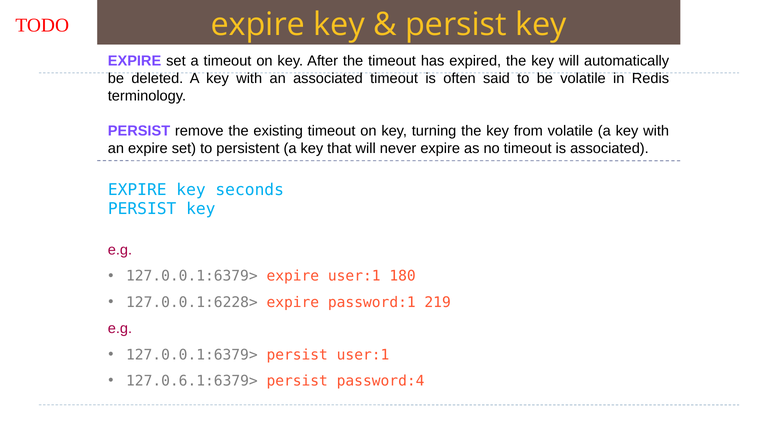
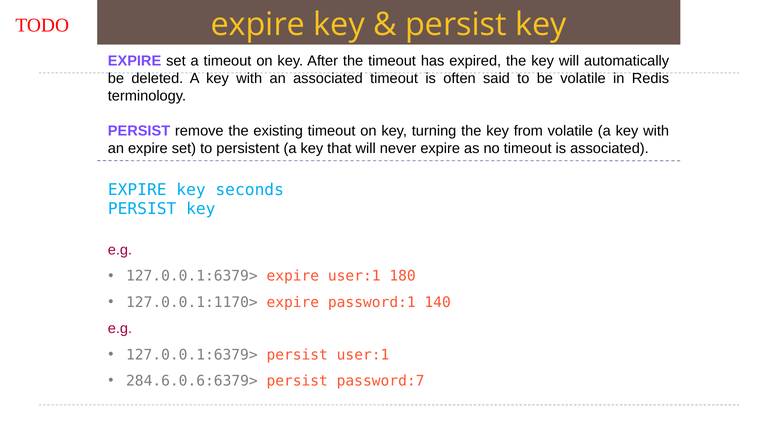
127.0.0.1:6228>: 127.0.0.1:6228> -> 127.0.0.1:1170> (192, 303)
219: 219 -> 140 (438, 303)
127.0.6.1:6379>: 127.0.6.1:6379> -> 284.6.0.6:6379> (192, 381)
password:4: password:4 -> password:7 (381, 381)
